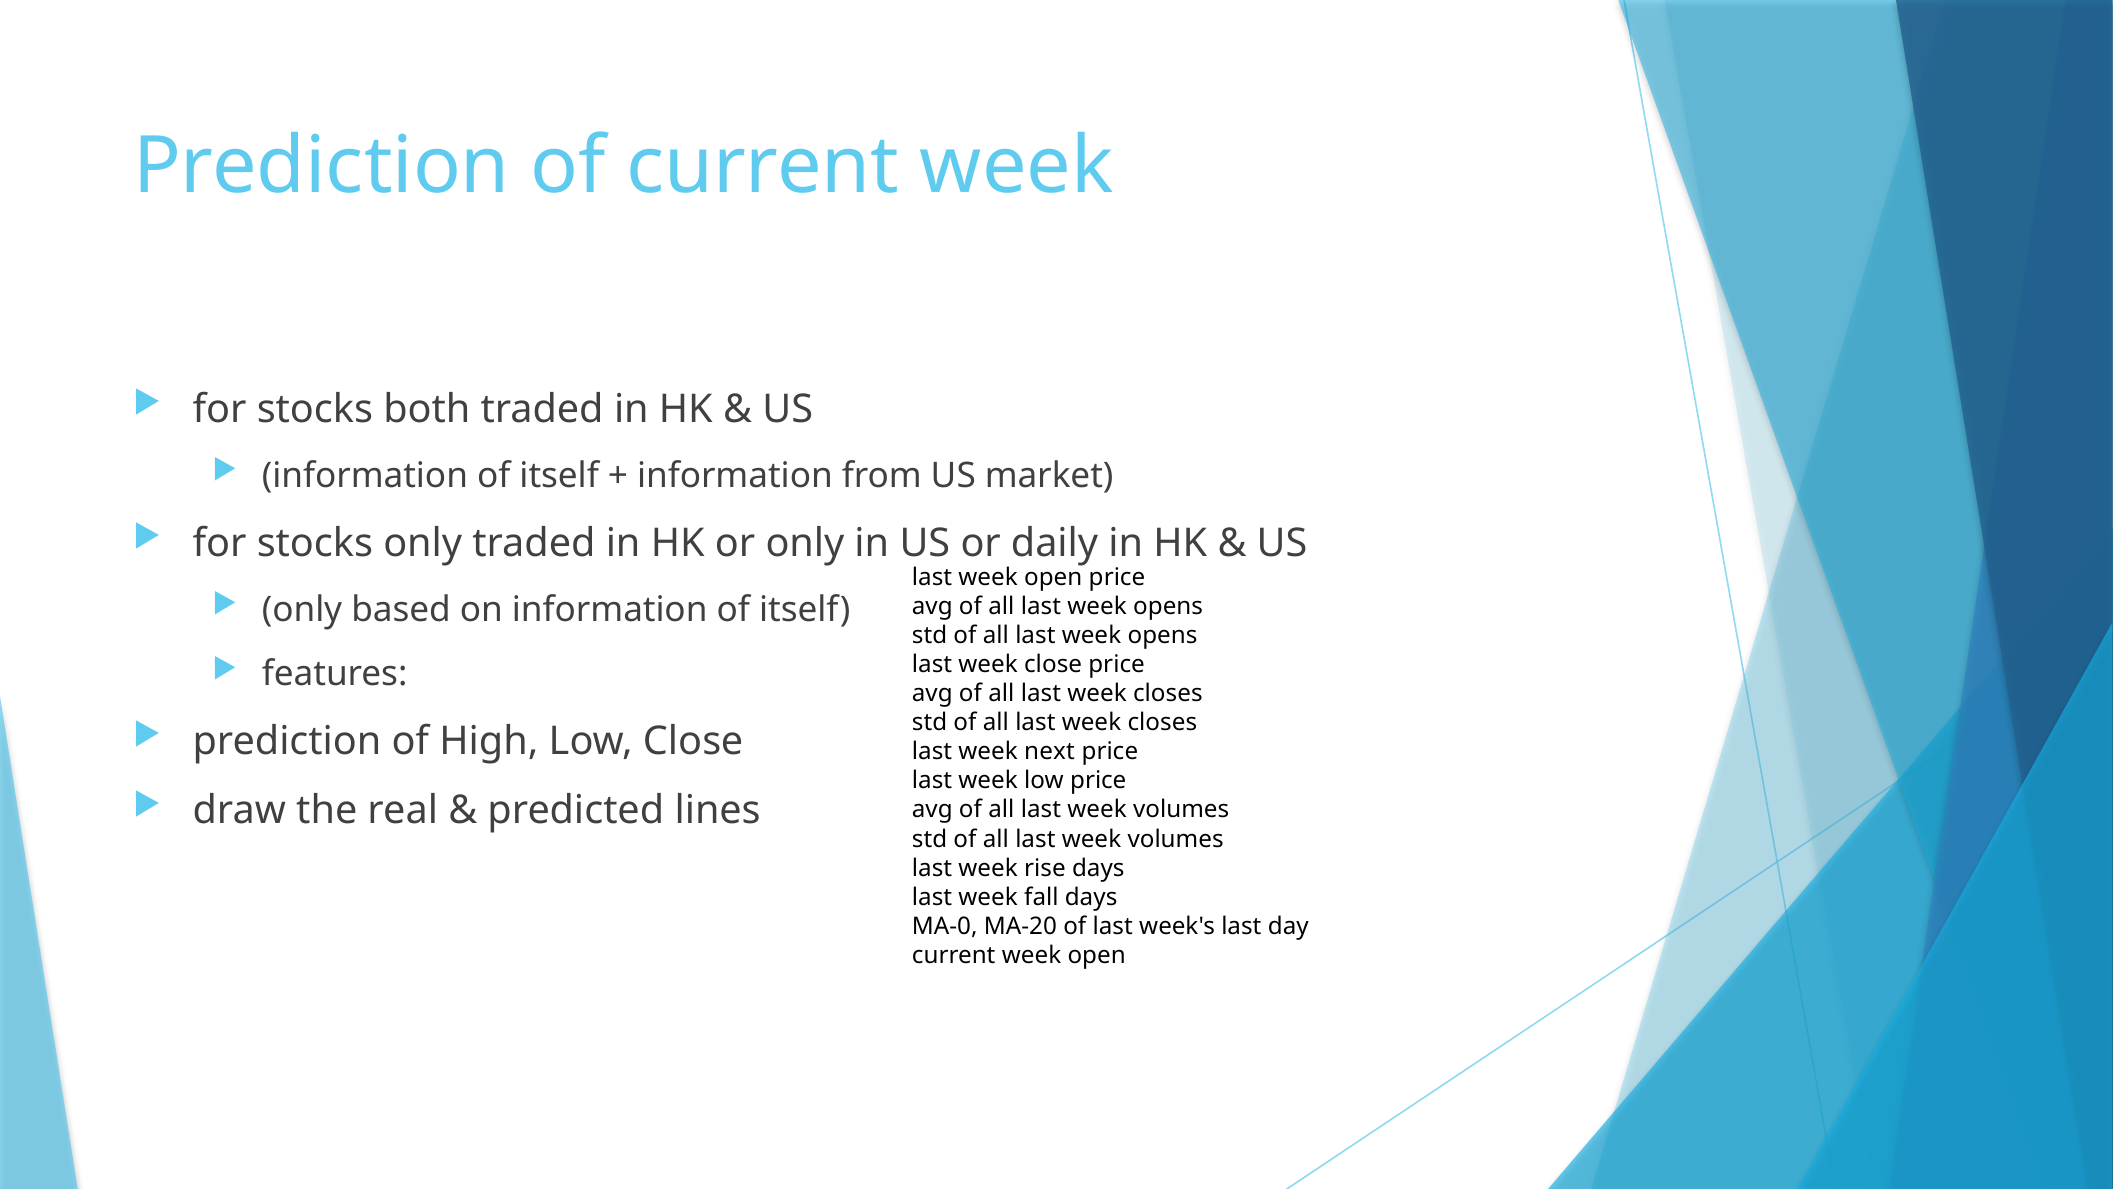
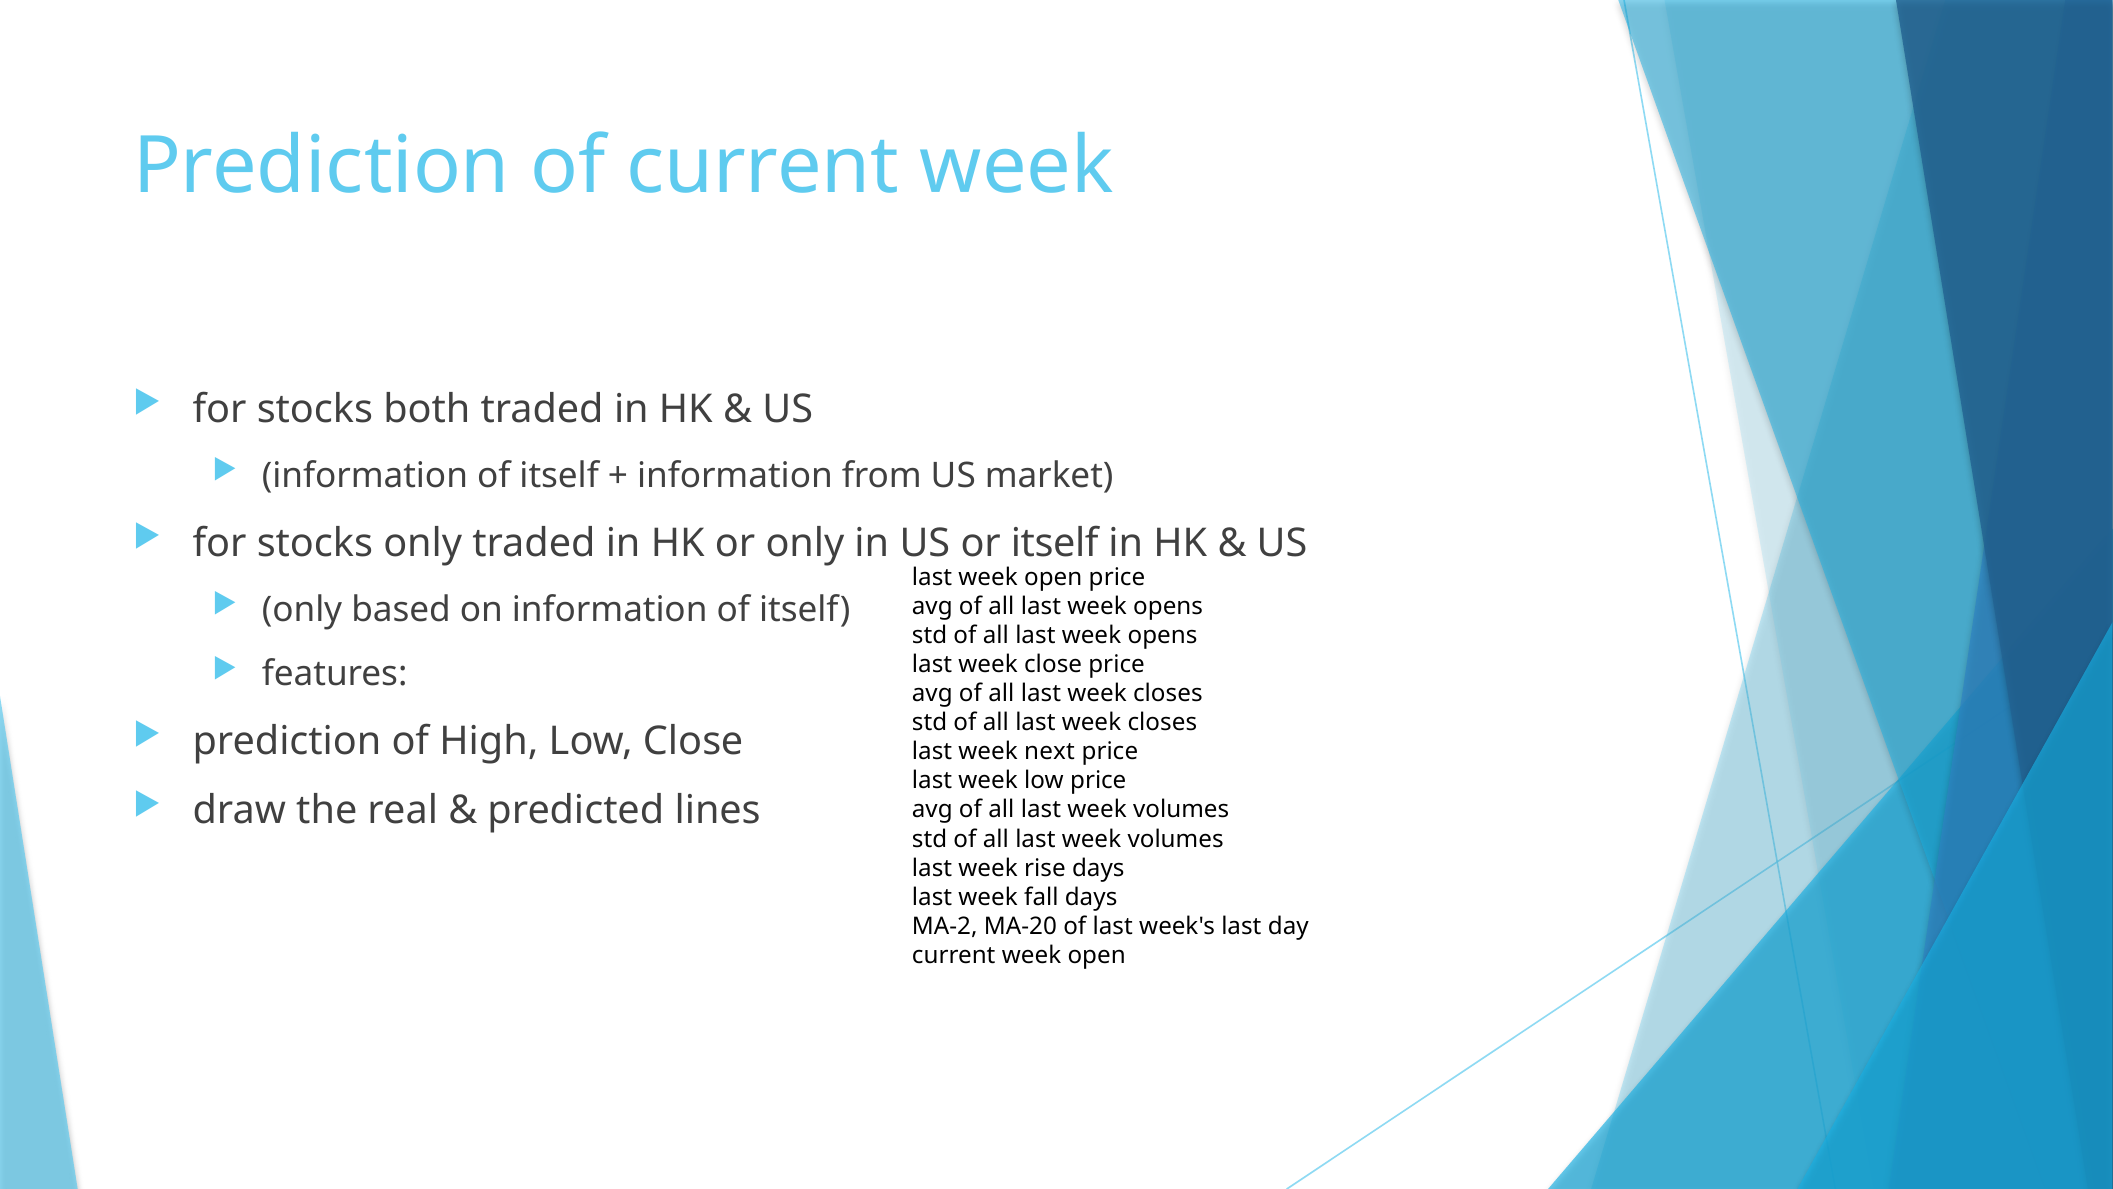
or daily: daily -> itself (1055, 543)
MA-0: MA-0 -> MA-2 (945, 926)
